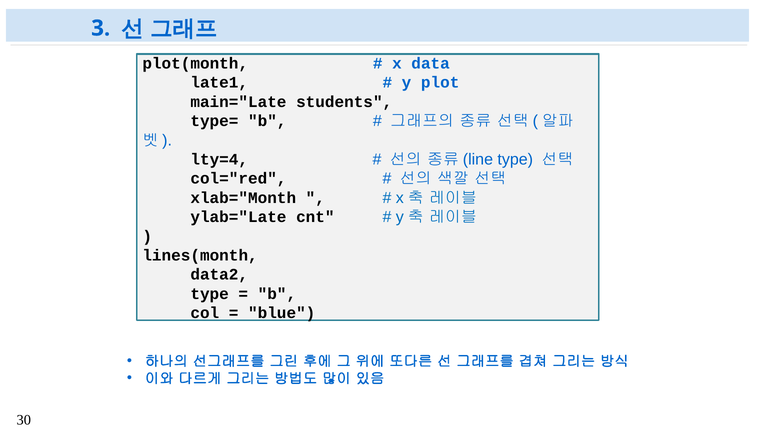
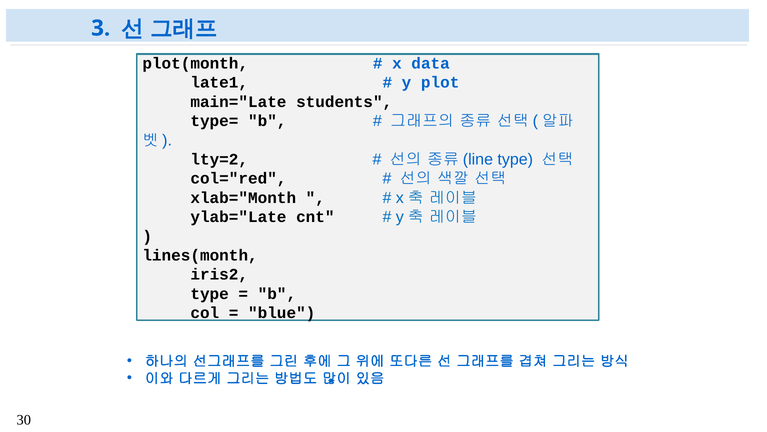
lty=4: lty=4 -> lty=2 (219, 159)
data2: data2 -> iris2 (219, 274)
